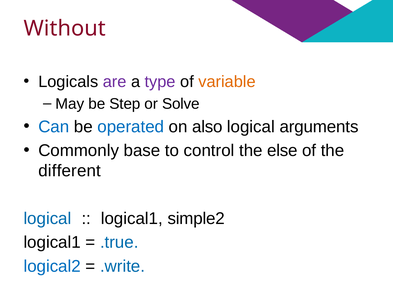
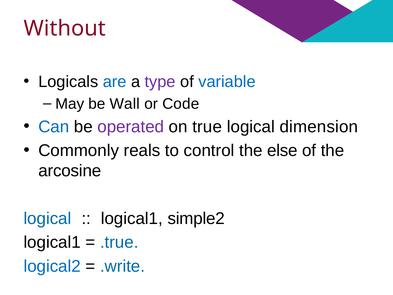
are colour: purple -> blue (115, 82)
variable colour: orange -> blue (227, 82)
Step: Step -> Wall (125, 104)
Solve: Solve -> Code (181, 104)
operated colour: blue -> purple (131, 127)
also: also -> true (207, 127)
arguments: arguments -> dimension (319, 127)
base: base -> reals (142, 150)
different: different -> arcosine (70, 171)
